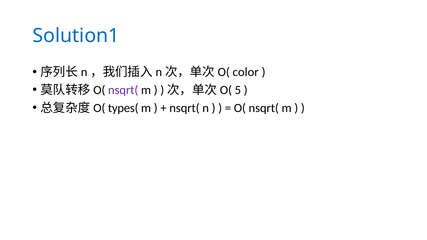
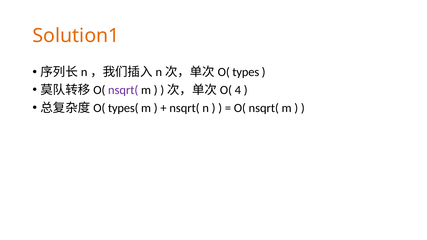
Solution1 colour: blue -> orange (76, 36)
color: color -> types (246, 72)
5: 5 -> 4 (238, 90)
